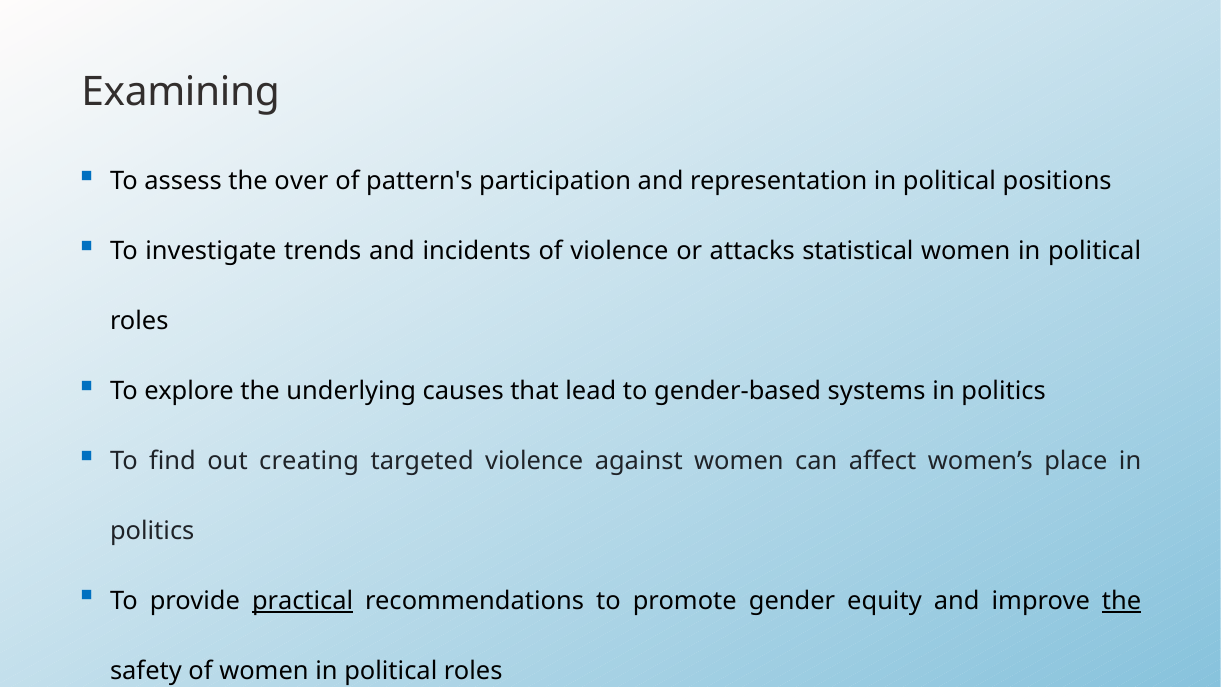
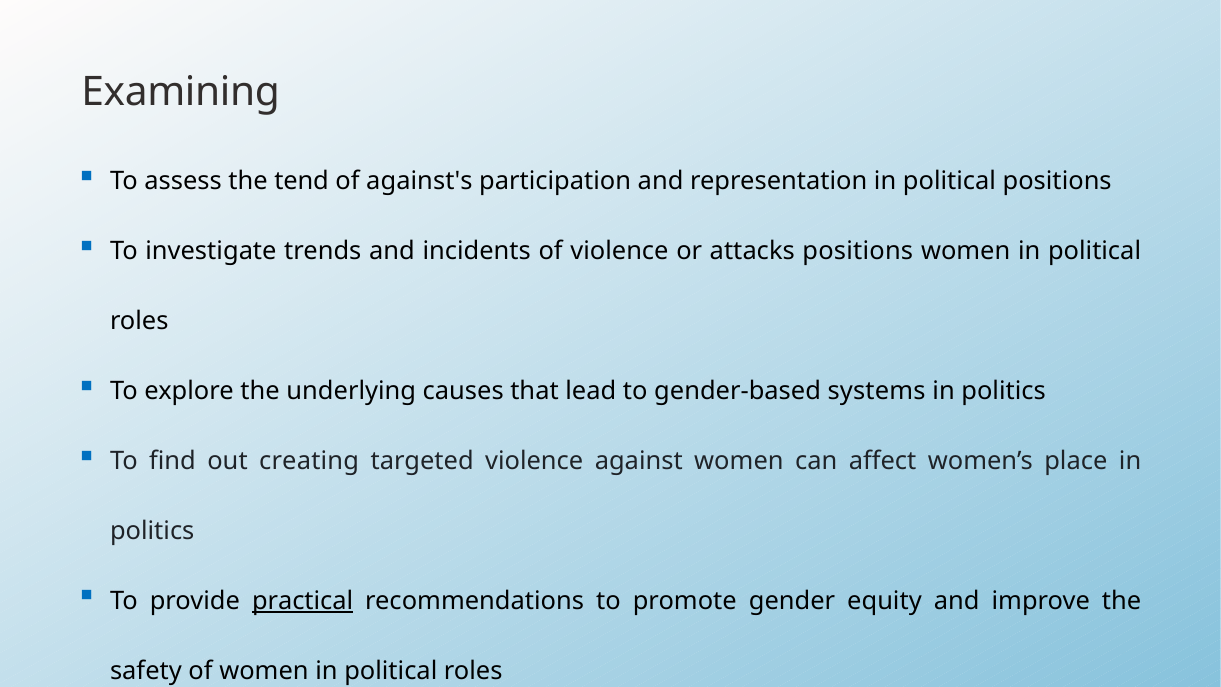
over: over -> tend (302, 181)
pattern's: pattern's -> against's (419, 181)
attacks statistical: statistical -> positions (858, 251)
the underline: present -> none (1122, 601)
